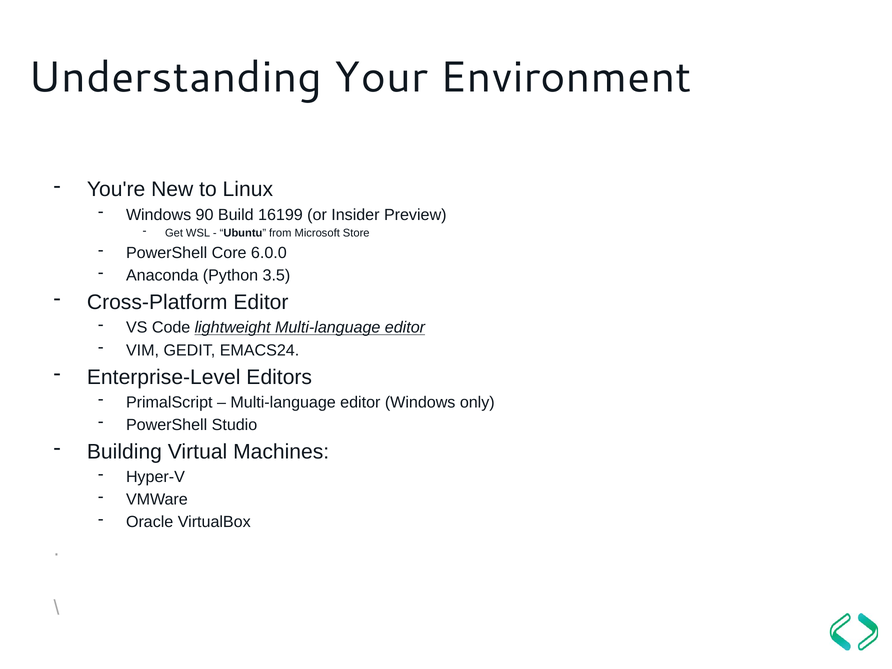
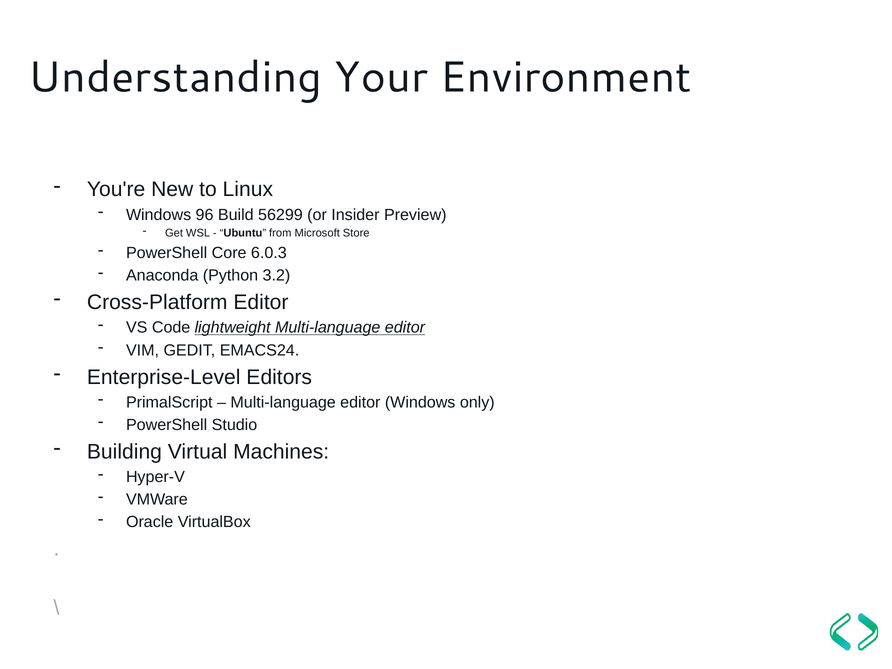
90: 90 -> 96 (205, 215)
16199: 16199 -> 56299 (280, 215)
6.0.0: 6.0.0 -> 6.0.3 (269, 253)
3.5: 3.5 -> 3.2 (276, 276)
